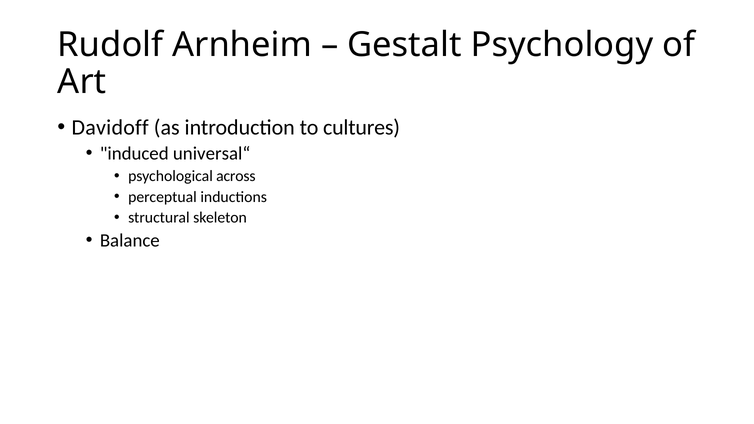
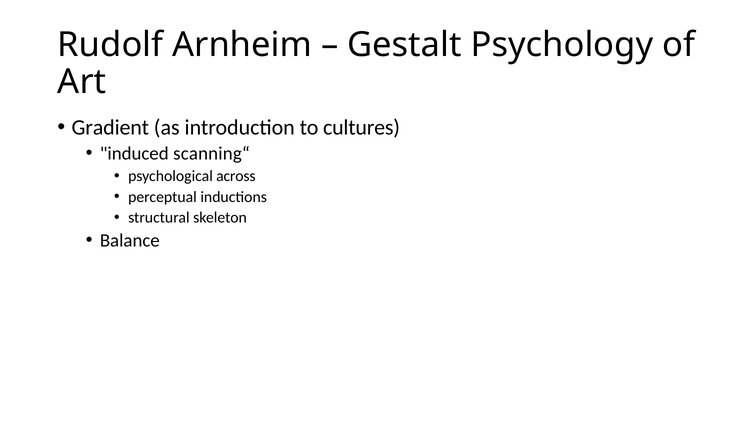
Davidoff: Davidoff -> Gradient (110, 127)
universal“: universal“ -> scanning“ (212, 153)
